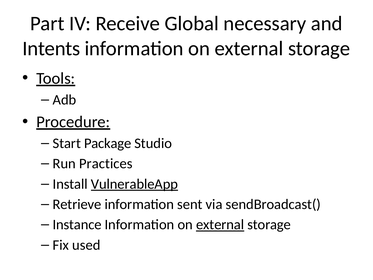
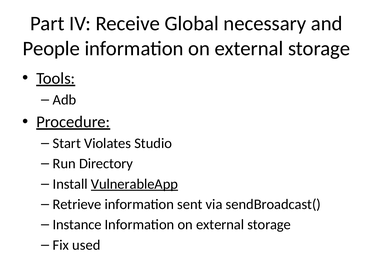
Intents: Intents -> People (51, 48)
Package: Package -> Violates (108, 143)
Practices: Practices -> Directory (106, 164)
external underline: present -> none (220, 225)
